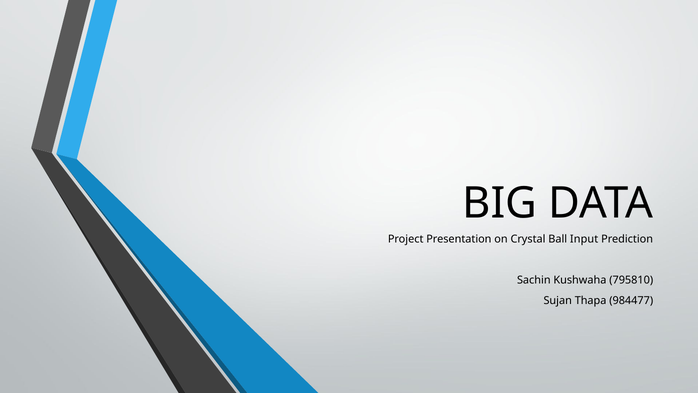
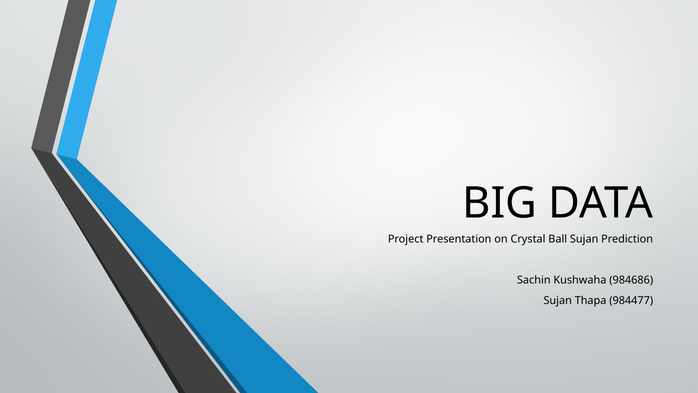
Ball Input: Input -> Sujan (584, 239)
795810: 795810 -> 984686 (631, 280)
